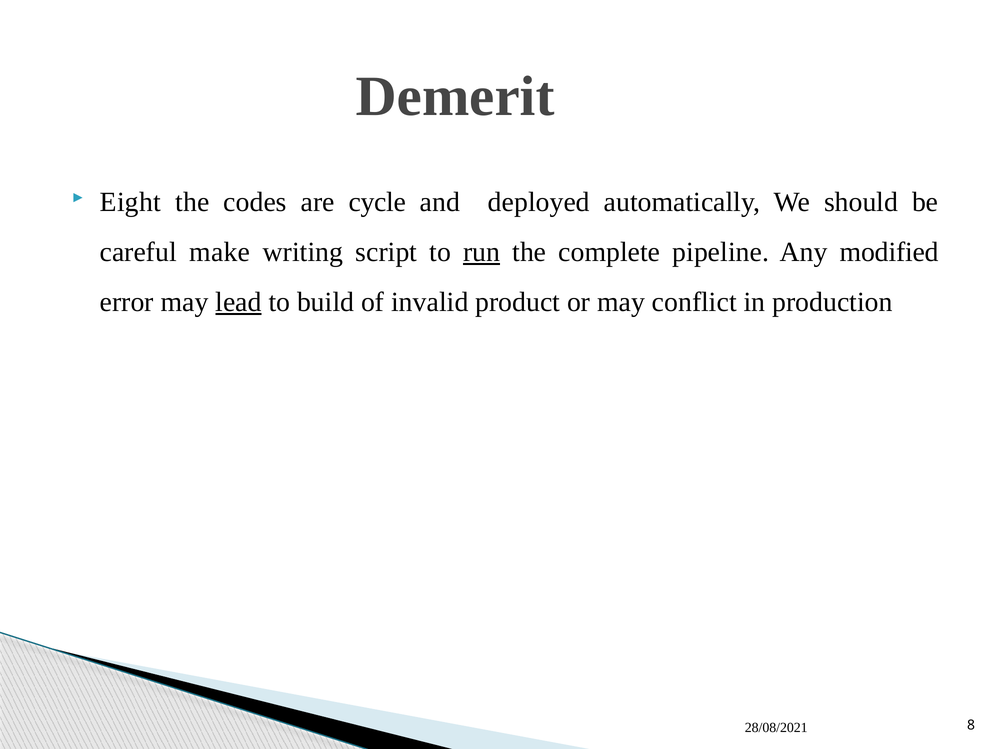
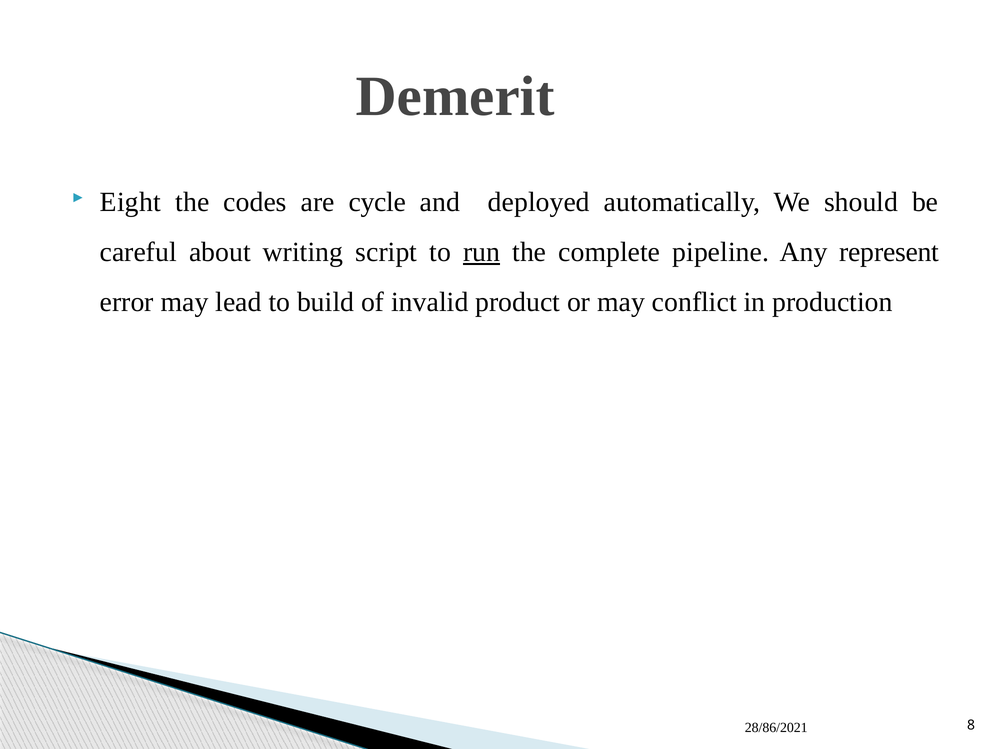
make: make -> about (220, 252)
modified: modified -> represent (889, 252)
lead underline: present -> none (238, 302)
28/08/2021: 28/08/2021 -> 28/86/2021 (776, 728)
